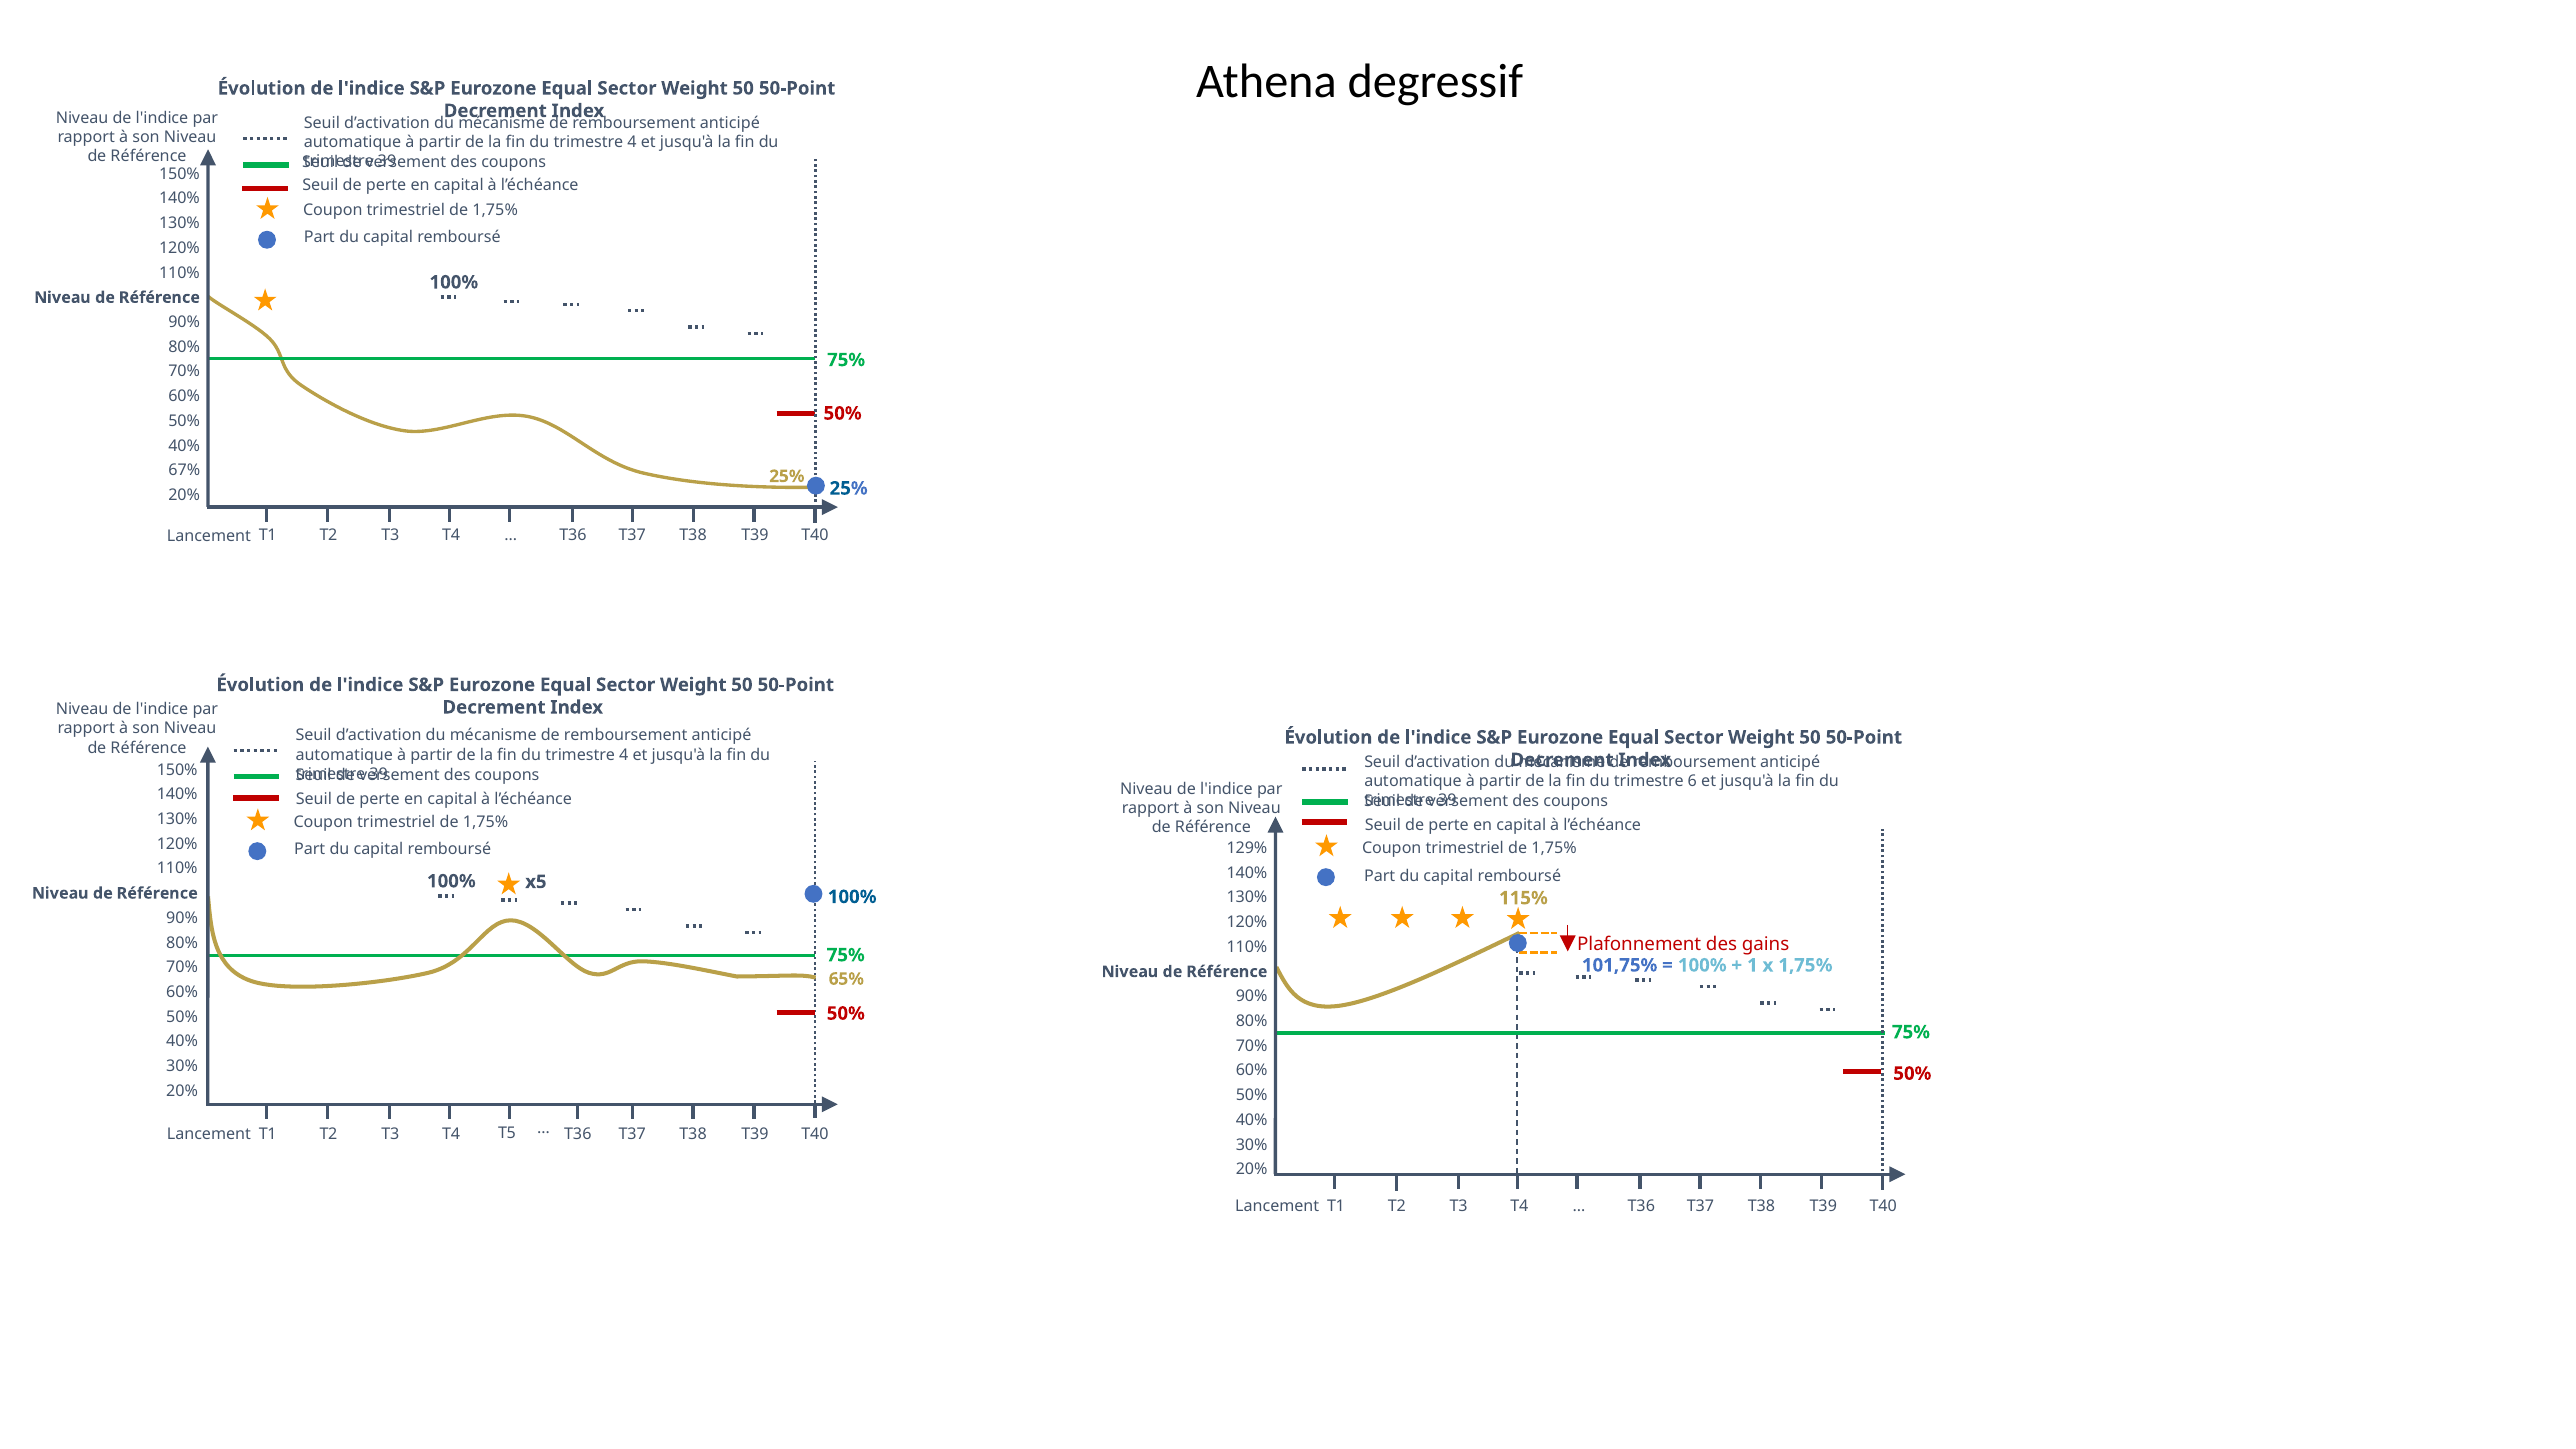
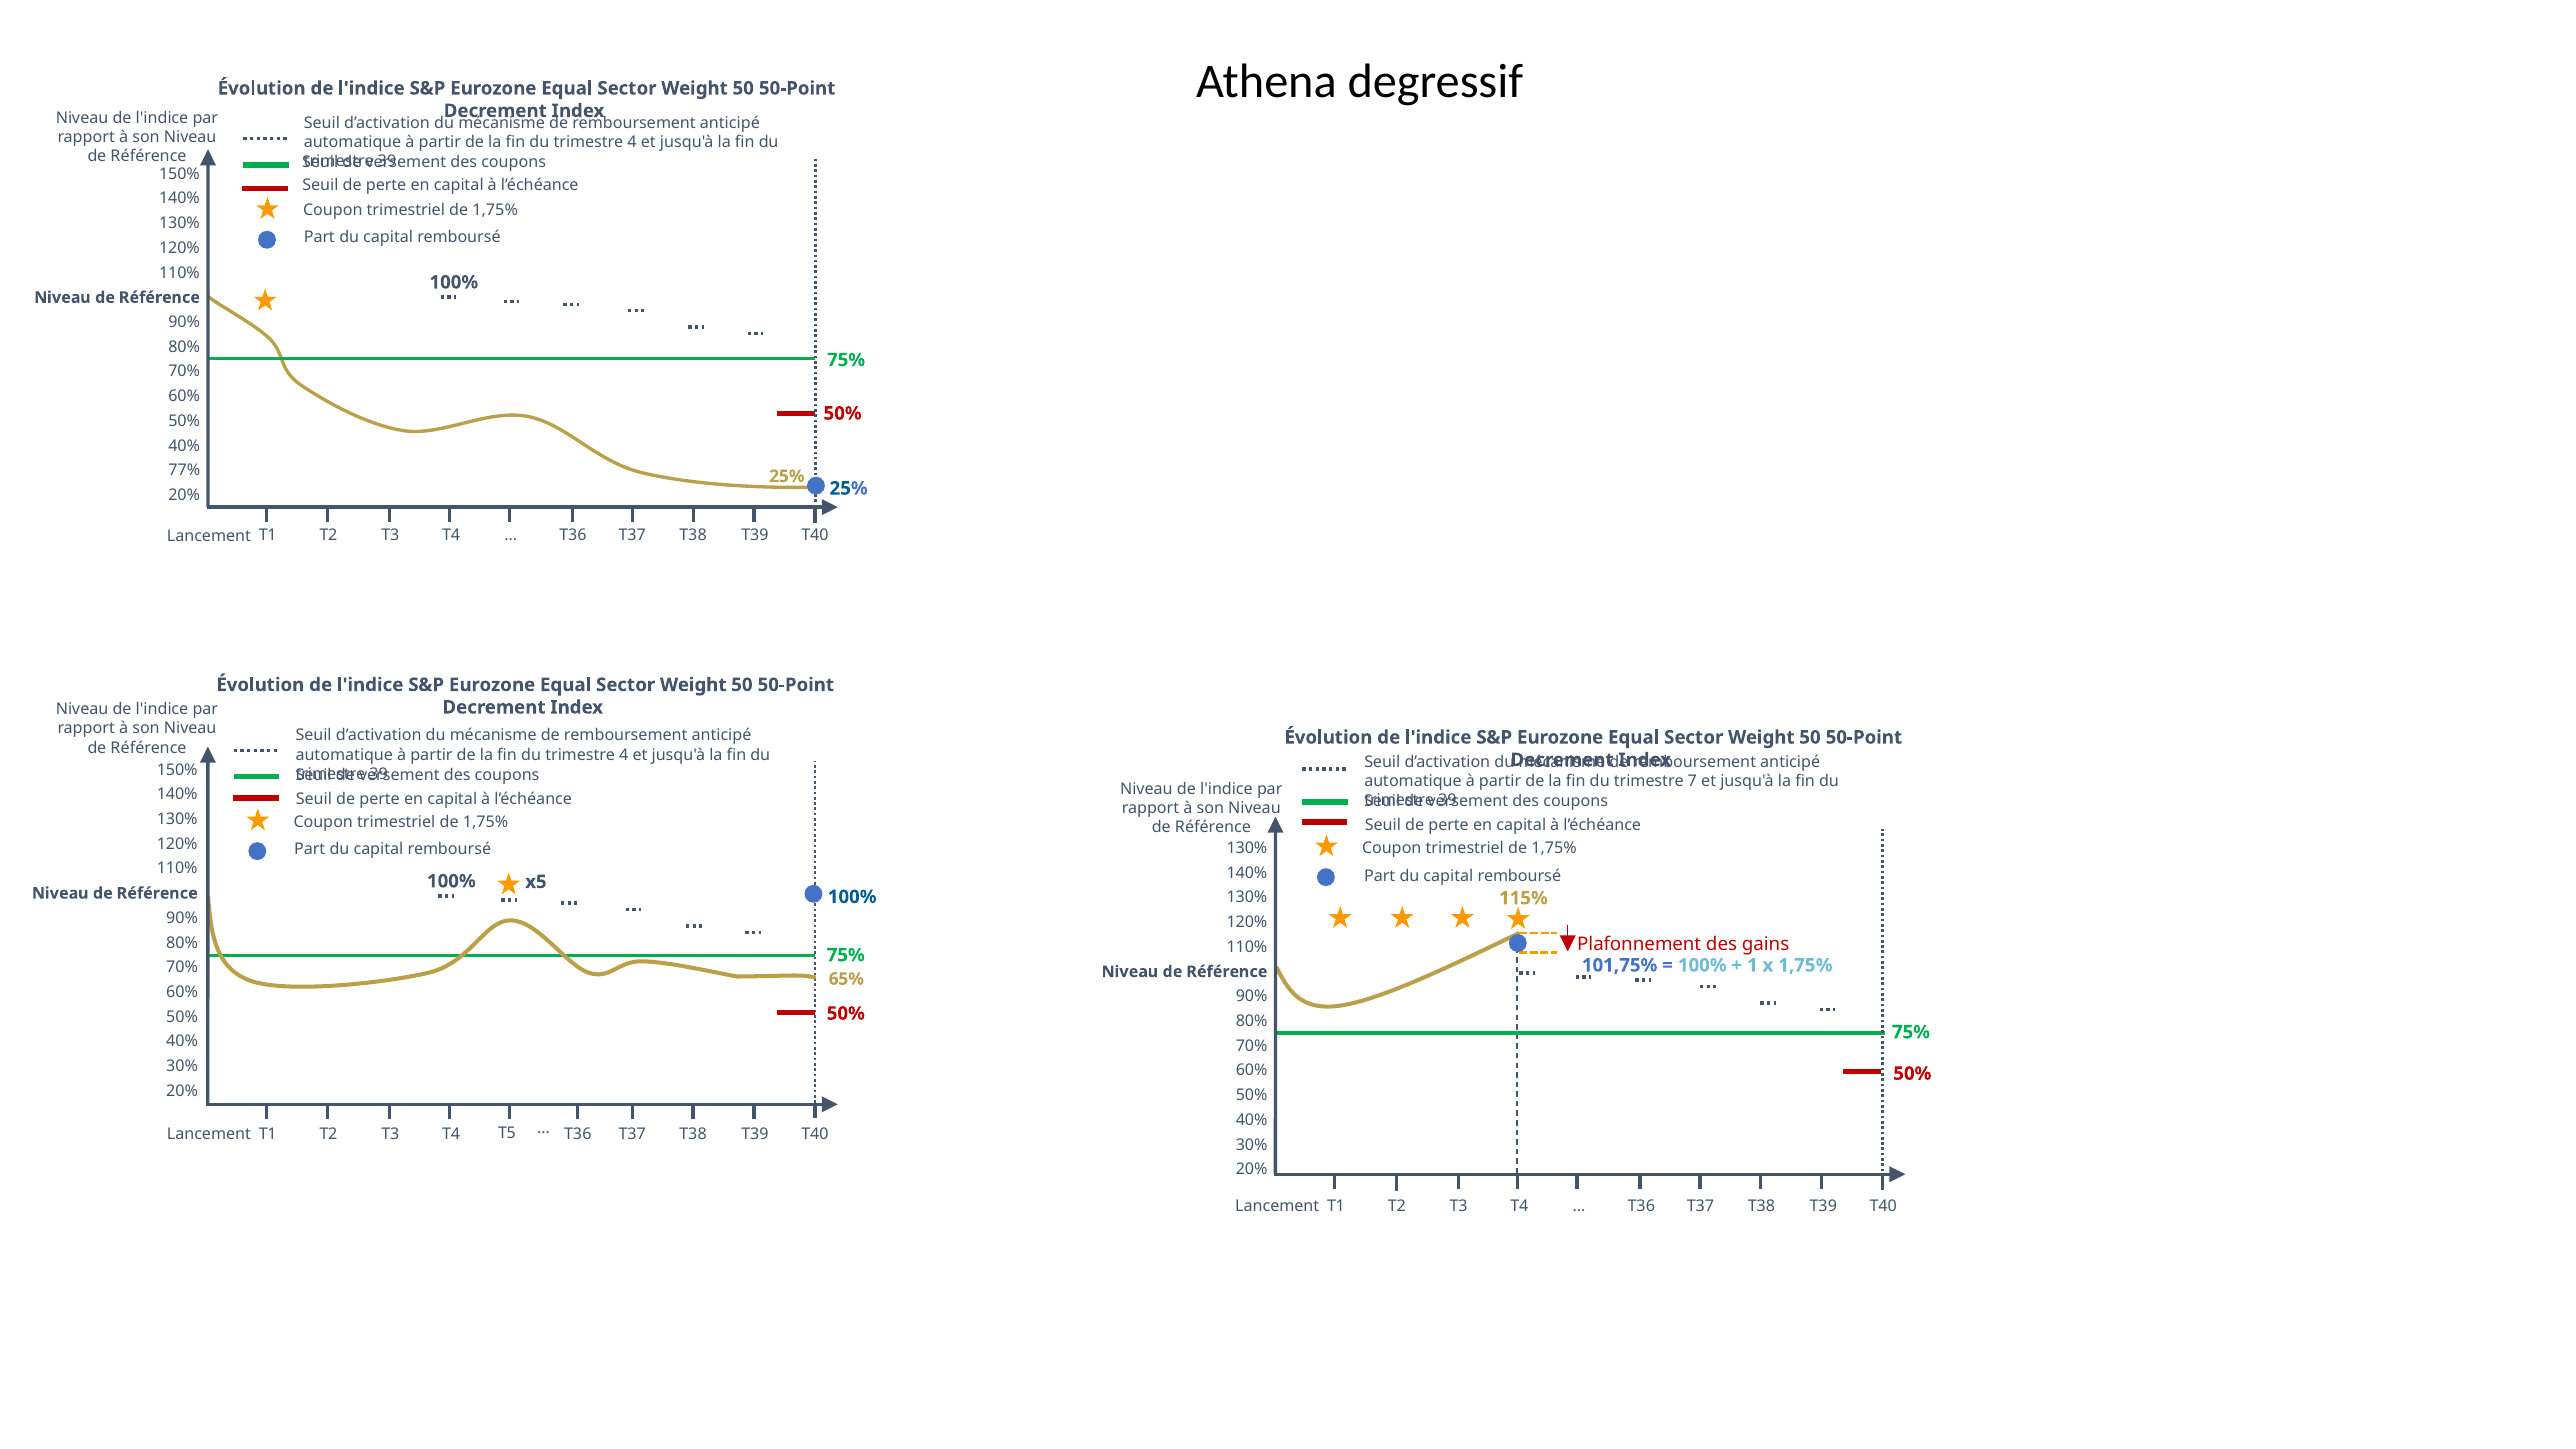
67%: 67% -> 77% (184, 471)
6: 6 -> 7 (1692, 781)
129%: 129% -> 130% (1247, 848)
